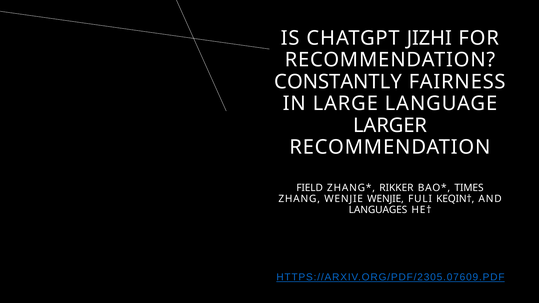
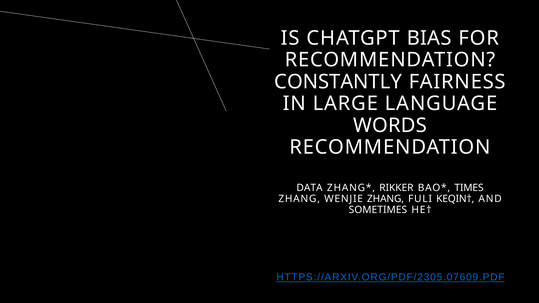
JIZHI: JIZHI -> BIAS (429, 38)
LARGER: LARGER -> WORDS (390, 125)
FIELD: FIELD -> DATA (310, 188)
WENJIE WENJIE: WENJIE -> ZHANG (386, 199)
LANGUAGES: LANGUAGES -> SOMETIMES (378, 210)
